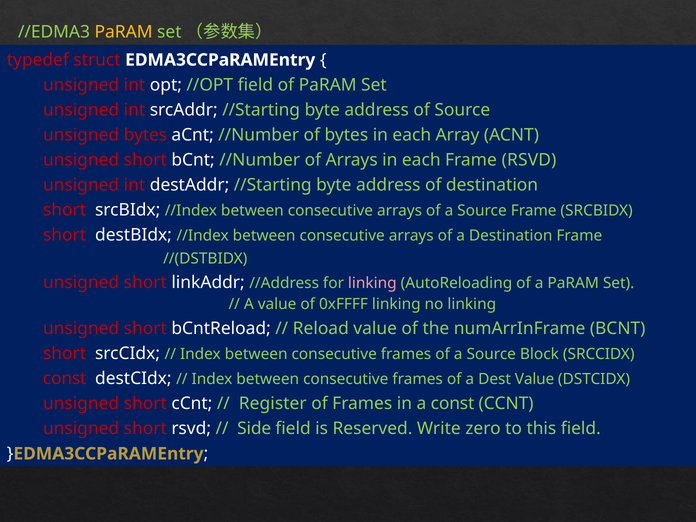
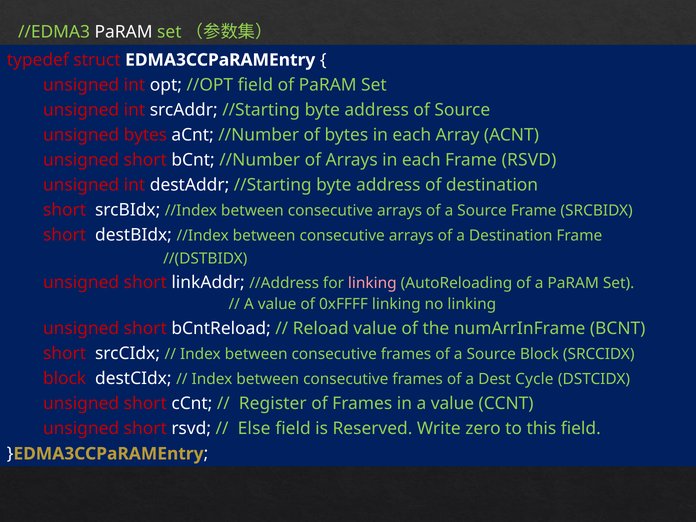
PaRAM colour: yellow -> white (124, 32)
const: const -> block (65, 379)
Dest Value: Value -> Cycle (534, 379)
in a const: const -> value (452, 404)
Side: Side -> Else (254, 429)
